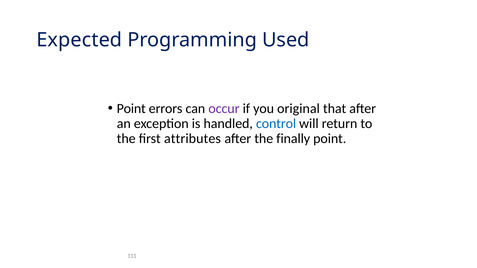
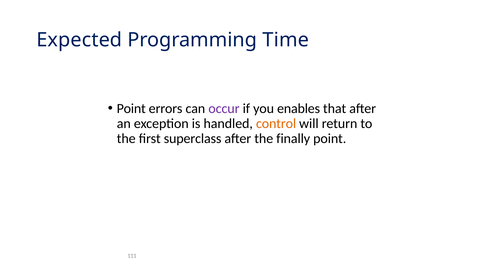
Used: Used -> Time (286, 40)
original: original -> enables (299, 109)
control colour: blue -> orange (276, 124)
attributes: attributes -> superclass (193, 139)
